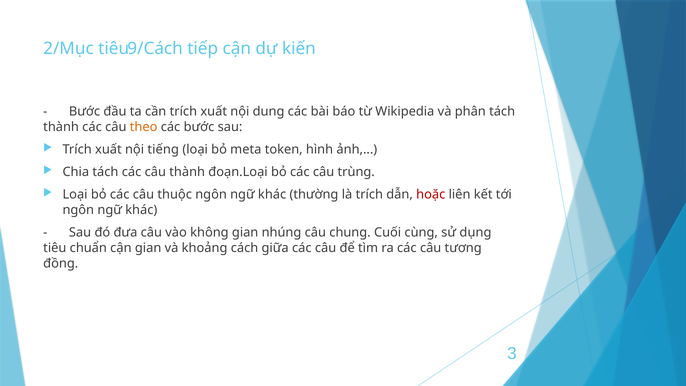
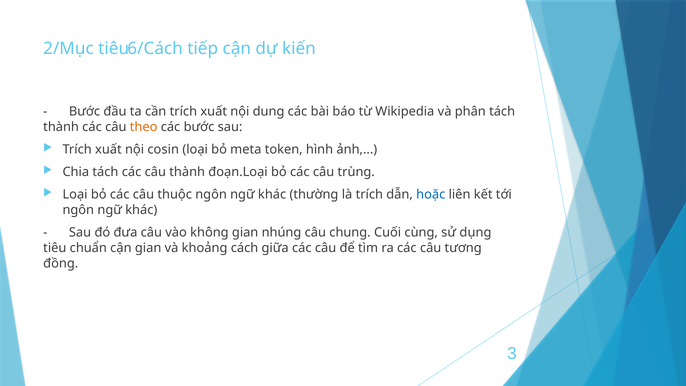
9/Cách: 9/Cách -> 6/Cách (155, 48)
tiếng: tiếng -> cosin (163, 149)
hoặc colour: red -> blue (431, 195)
